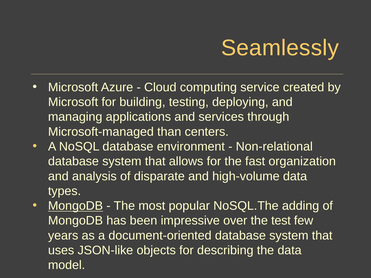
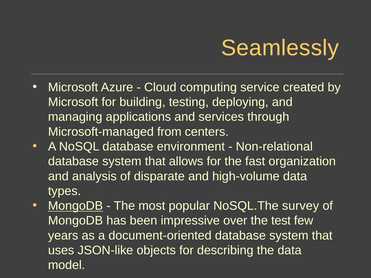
than: than -> from (169, 132)
adding: adding -> survey (301, 206)
